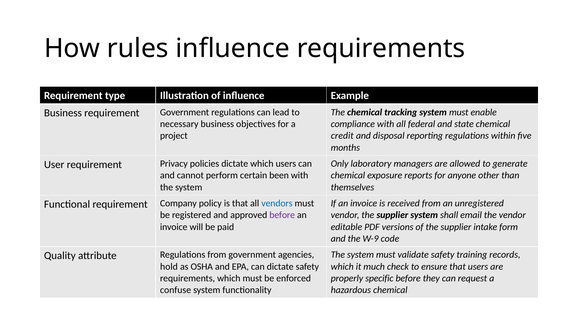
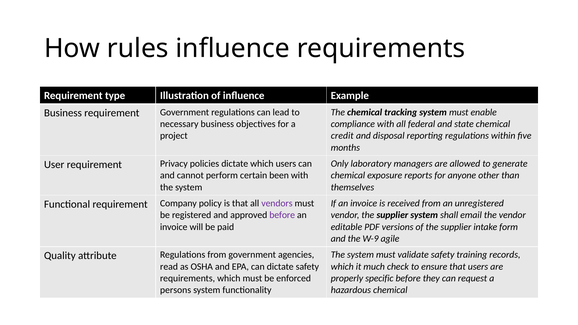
vendors colour: blue -> purple (277, 203)
code: code -> agile (390, 239)
hold: hold -> read (169, 267)
confuse: confuse -> persons (176, 290)
